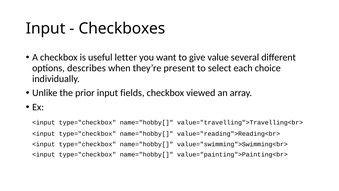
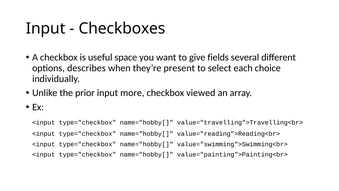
letter: letter -> space (126, 57)
value: value -> fields (218, 57)
fields: fields -> more (132, 93)
